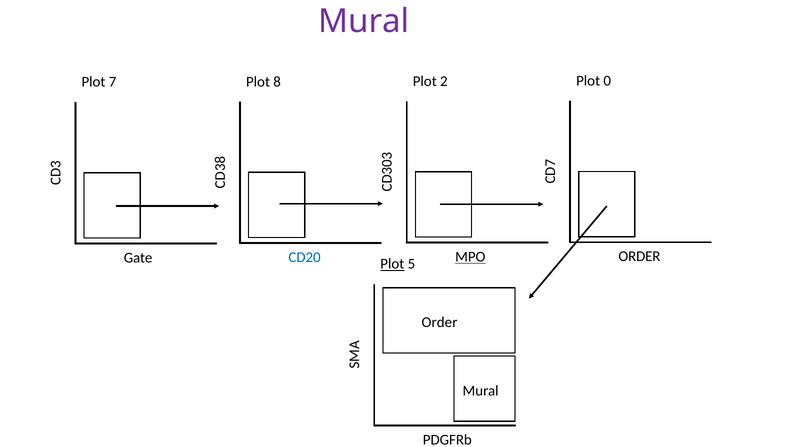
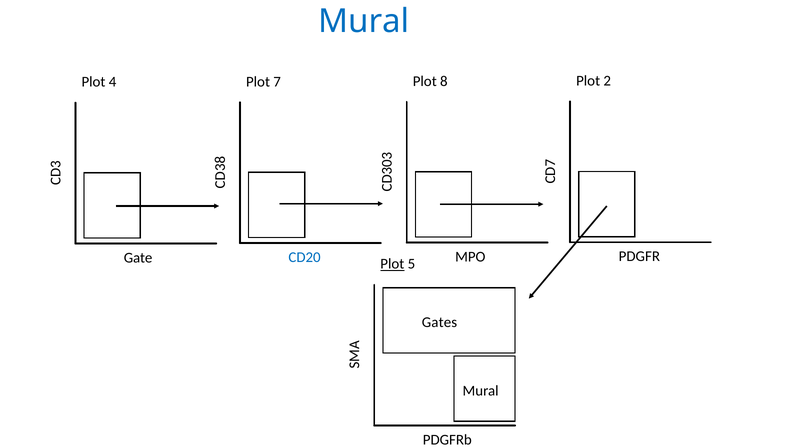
Mural colour: purple -> blue (364, 21)
Plot 0: 0 -> 2 (607, 81)
Plot 2: 2 -> 8 (444, 81)
Plot 8: 8 -> 7 (277, 82)
Plot 7: 7 -> 4 (113, 82)
ORDER: ORDER -> PDGFR (639, 257)
MPO underline: present -> none (470, 257)
Order: Order -> Gates (439, 323)
